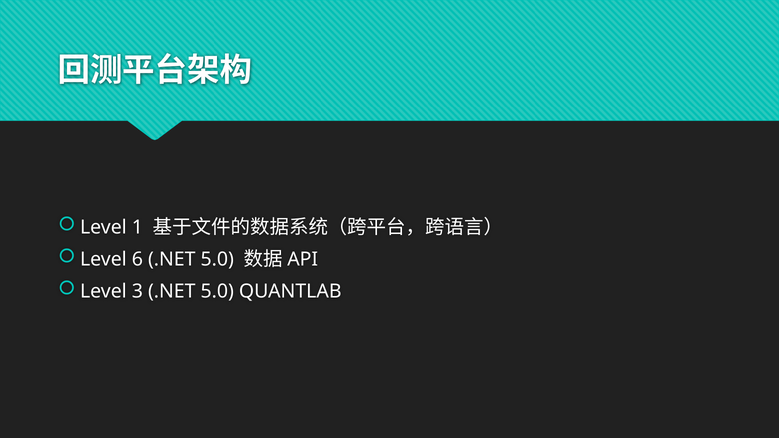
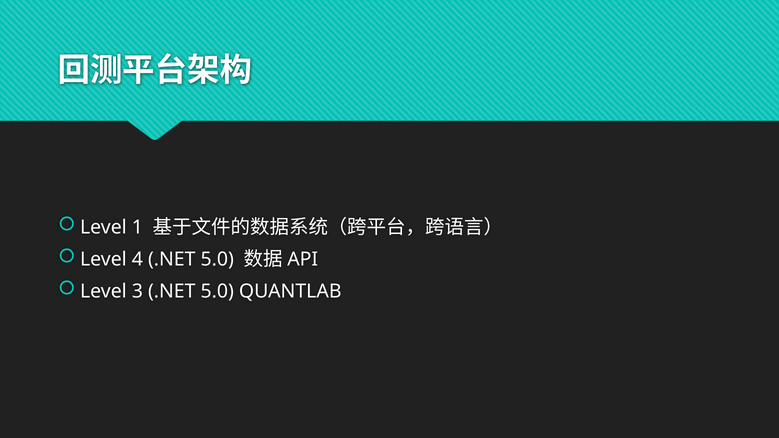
6: 6 -> 4 (137, 260)
